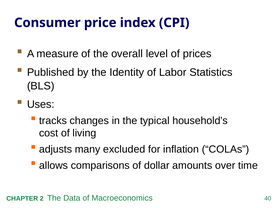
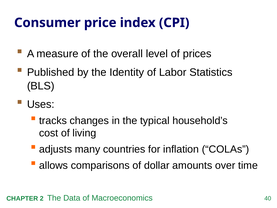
excluded: excluded -> countries (124, 149)
